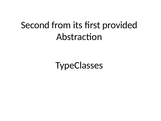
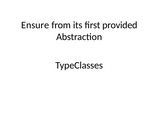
Second: Second -> Ensure (35, 25)
